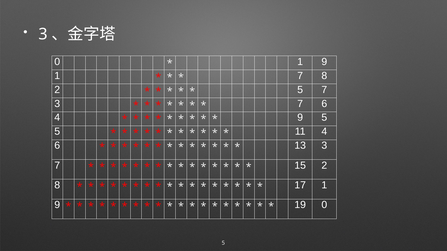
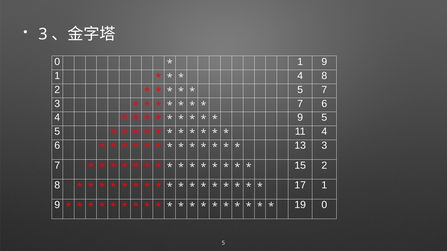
7: 7 -> 4 (300, 76)
